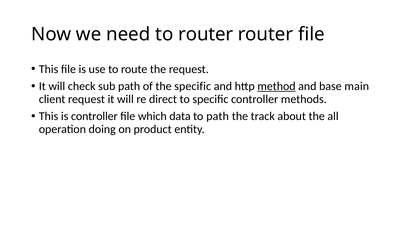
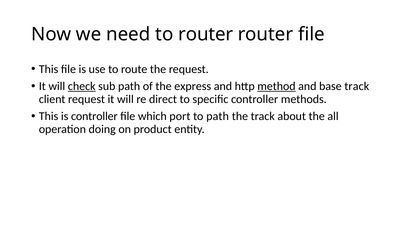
check underline: none -> present (82, 86)
the specific: specific -> express (193, 86)
base main: main -> track (357, 86)
data: data -> port (180, 116)
